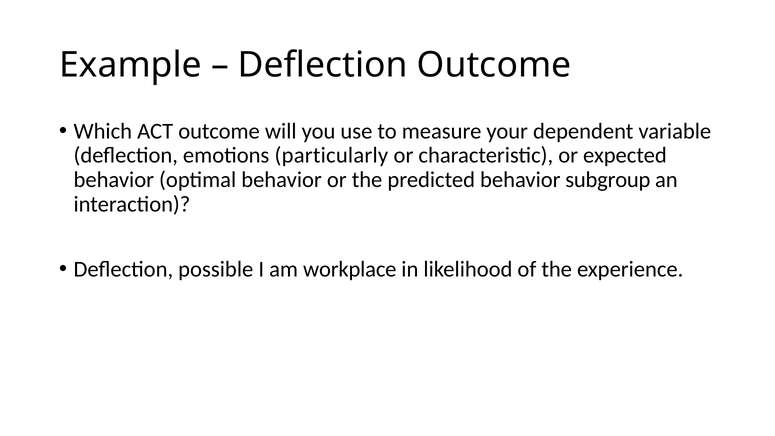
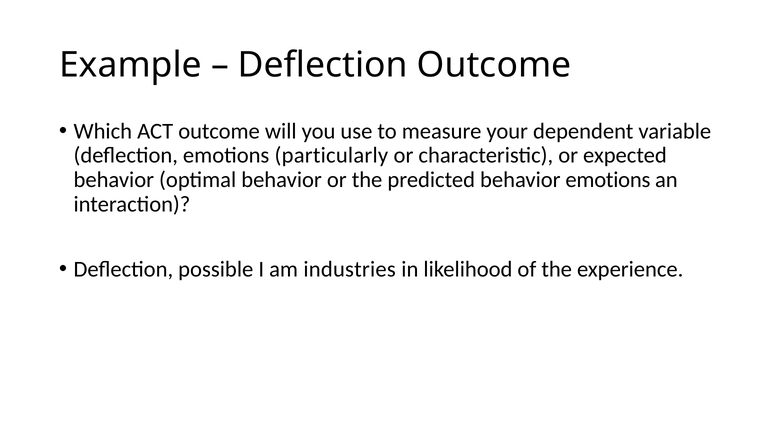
behavior subgroup: subgroup -> emotions (608, 180)
workplace: workplace -> industries (350, 269)
